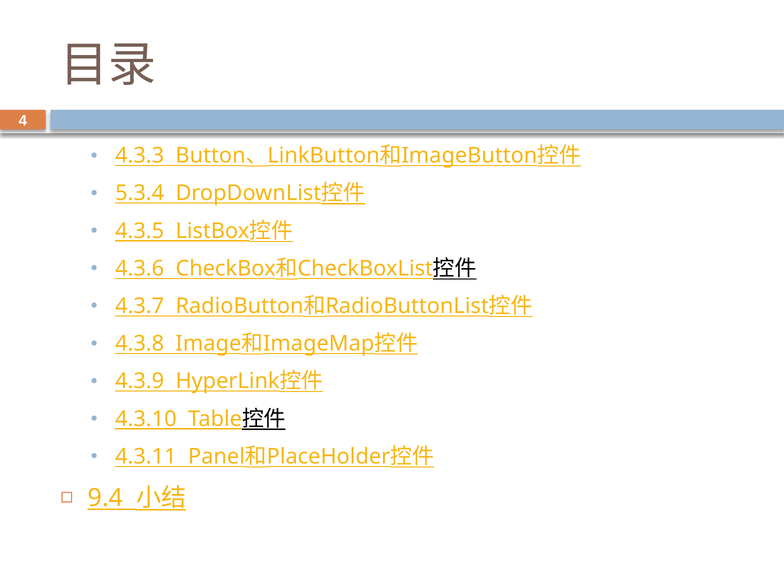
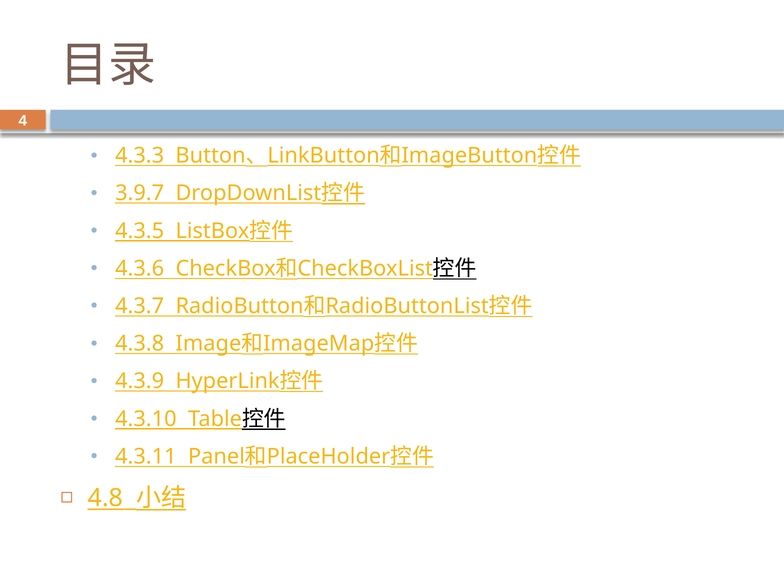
5.3.4: 5.3.4 -> 3.9.7 (140, 193)
9.4: 9.4 -> 4.8 (105, 498)
